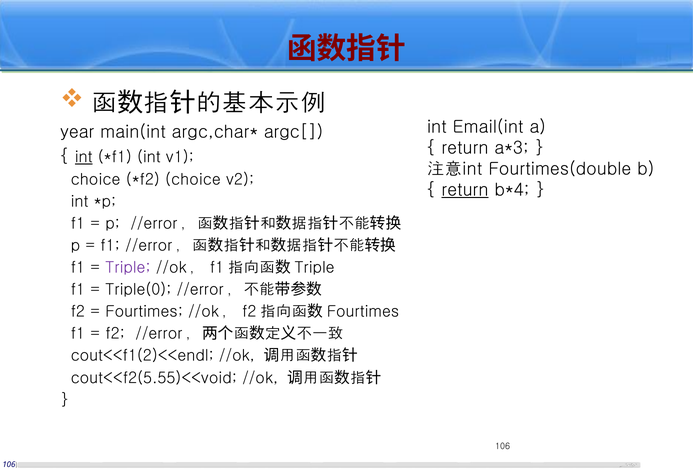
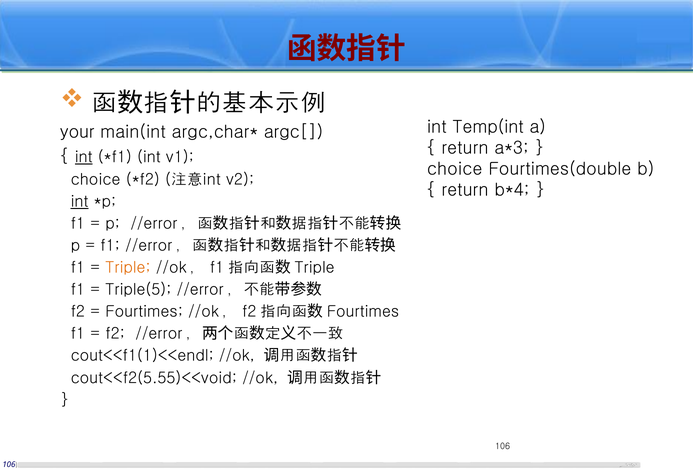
Email(int: Email(int -> Temp(int (488, 127)
year: year -> your (77, 132)
注意int: 注意int -> choice (455, 169)
choice: choice -> 注意int (193, 179)
return underline: present -> none (465, 190)
int underline: none -> present (80, 201)
Triple colour: purple -> orange (128, 267)
Triple(0: Triple(0 -> Triple(5 (138, 289)
cout<<f1(2)<<endl: cout<<f1(2)<<endl -> cout<<f1(1)<<endl (142, 355)
